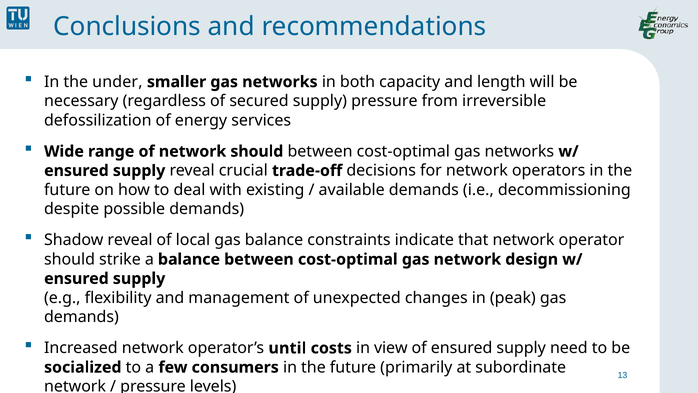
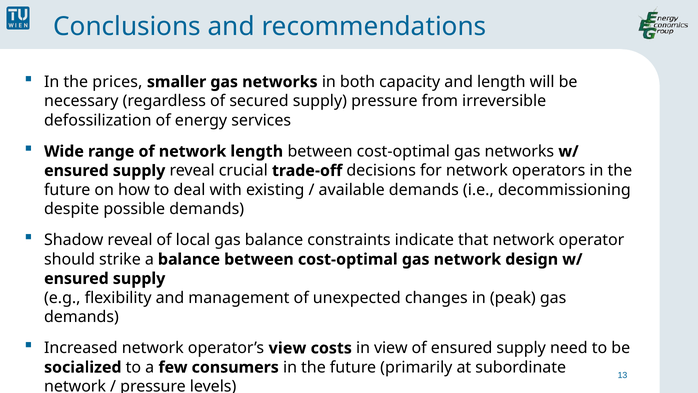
under: under -> prices (117, 82)
network should: should -> length (257, 151)
operator’s until: until -> view (287, 348)
